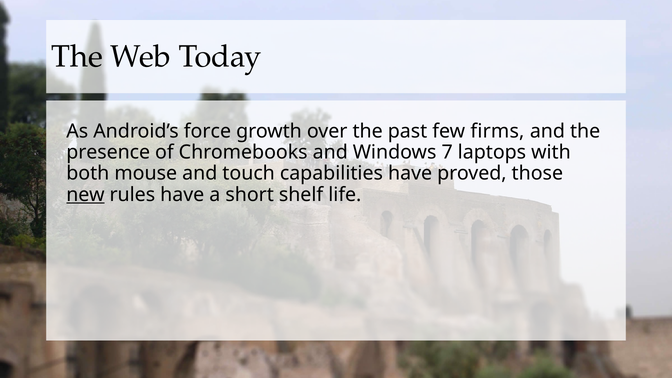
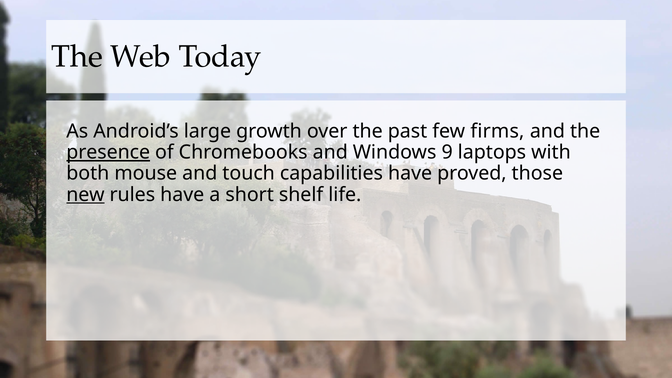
force: force -> large (207, 131)
presence underline: none -> present (108, 152)
7: 7 -> 9 (447, 152)
